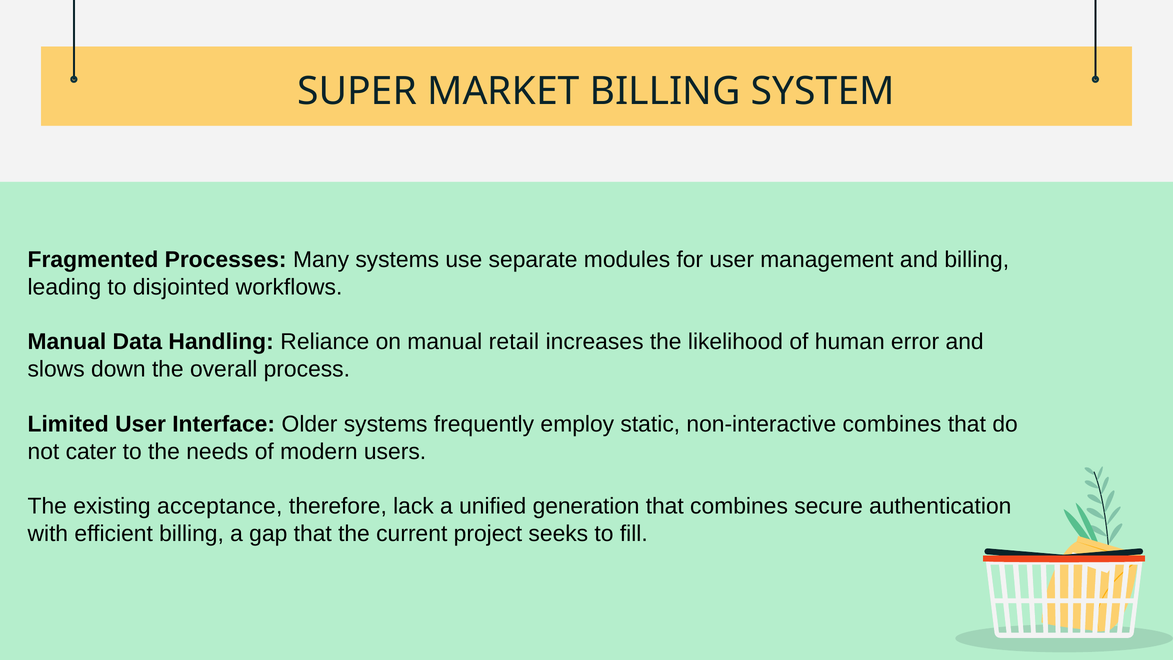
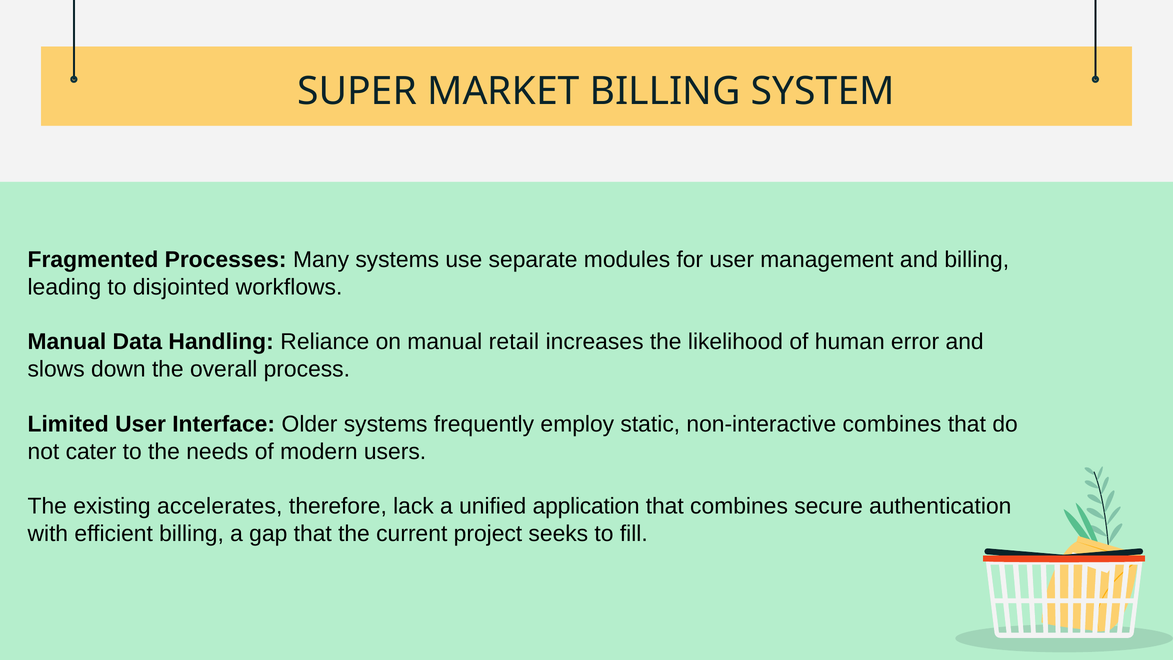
acceptance: acceptance -> accelerates (220, 506)
generation: generation -> application (586, 506)
